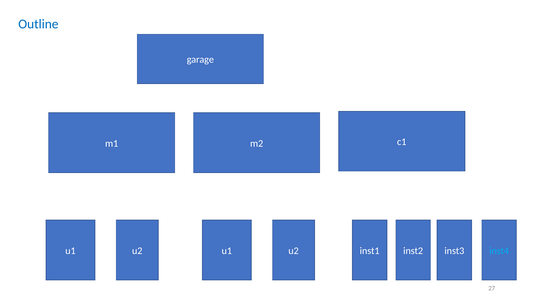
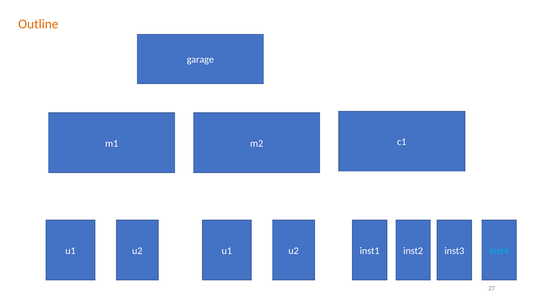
Outline colour: blue -> orange (38, 24)
